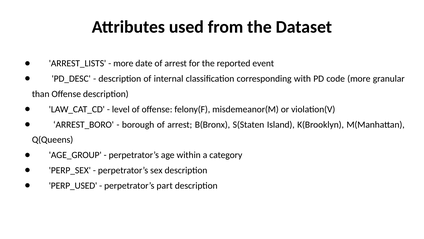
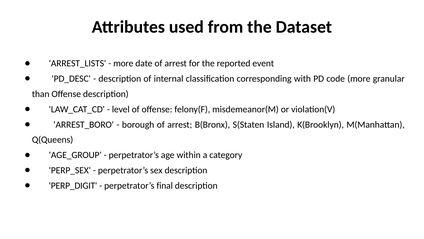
PERP_USED: PERP_USED -> PERP_DIGIT (73, 185)
part: part -> final (165, 185)
